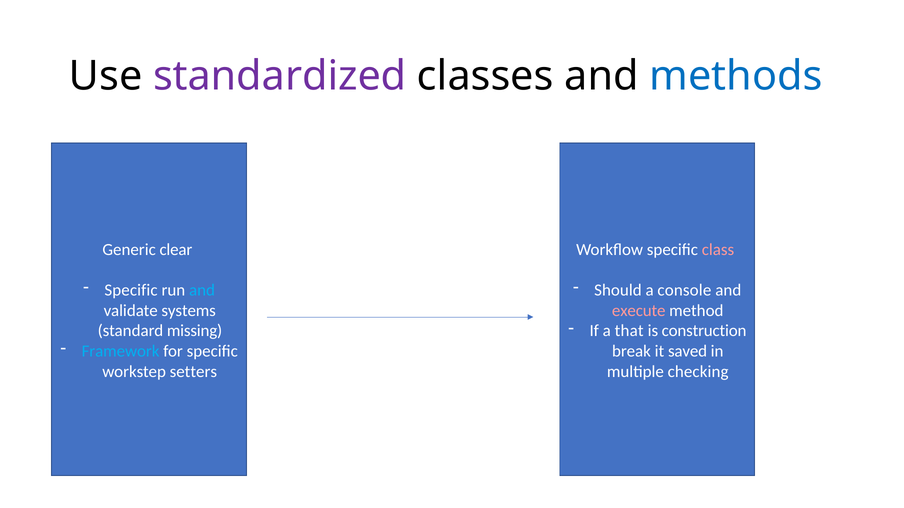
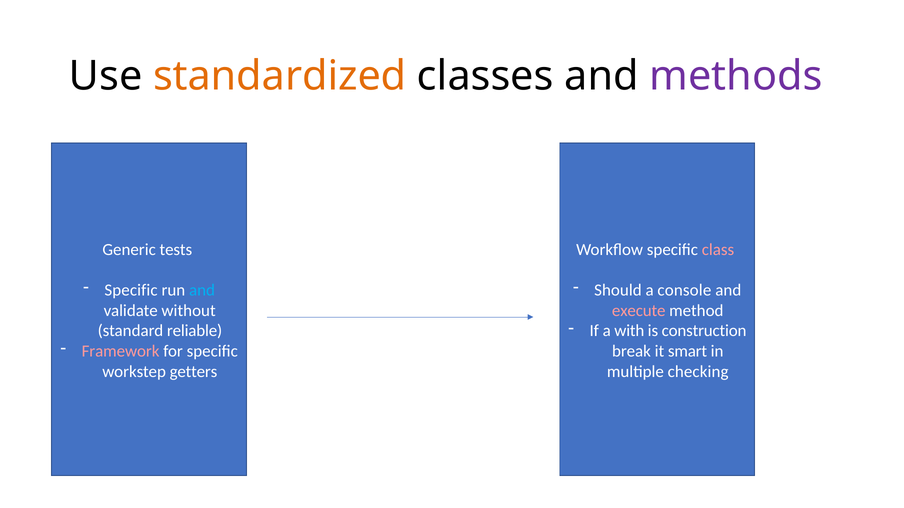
standardized colour: purple -> orange (280, 76)
methods colour: blue -> purple (736, 76)
clear: clear -> tests (176, 250)
systems: systems -> without (189, 311)
that: that -> with (629, 331)
missing: missing -> reliable (195, 331)
Framework colour: light blue -> pink (121, 351)
saved: saved -> smart (688, 351)
setters: setters -> getters (193, 372)
